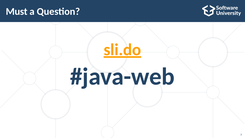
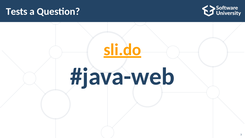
Must: Must -> Tests (17, 12)
